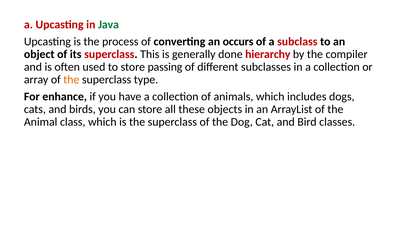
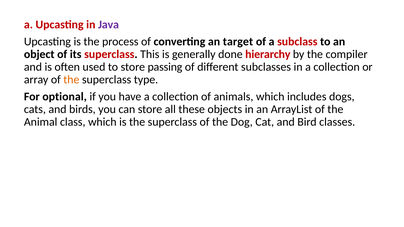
Java colour: green -> purple (109, 25)
occurs: occurs -> target (238, 42)
enhance: enhance -> optional (65, 97)
